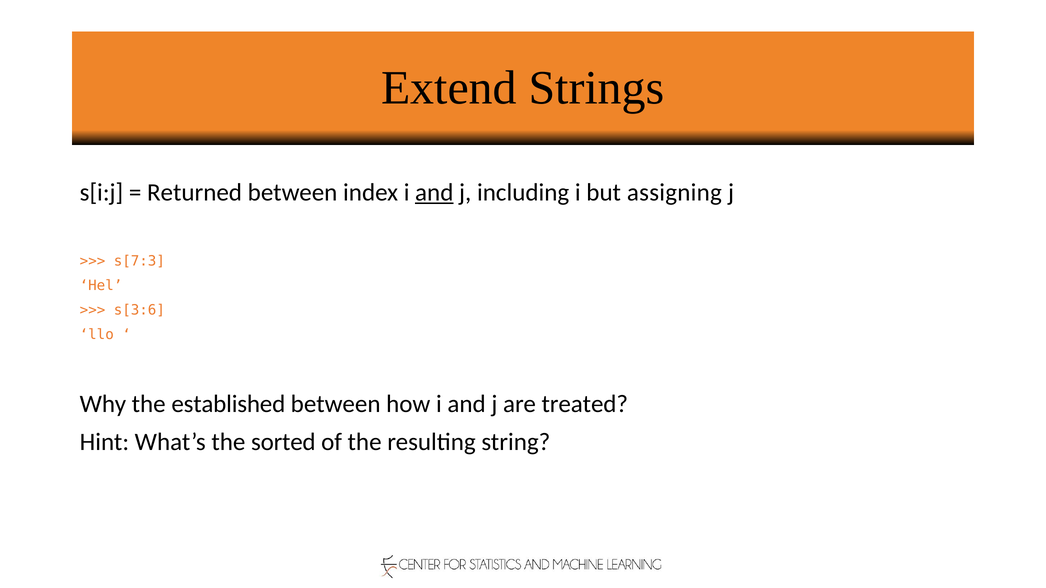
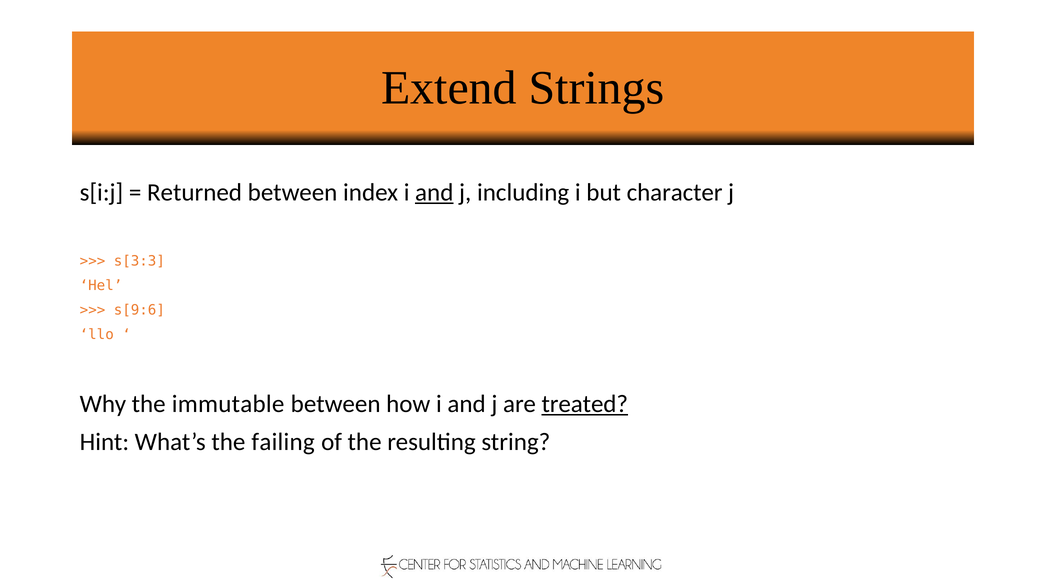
assigning: assigning -> character (675, 193)
s[7:3: s[7:3 -> s[3:3 (139, 261)
s[3:6: s[3:6 -> s[9:6 (139, 310)
established: established -> immutable (228, 404)
treated underline: none -> present (585, 404)
sorted: sorted -> failing (283, 443)
